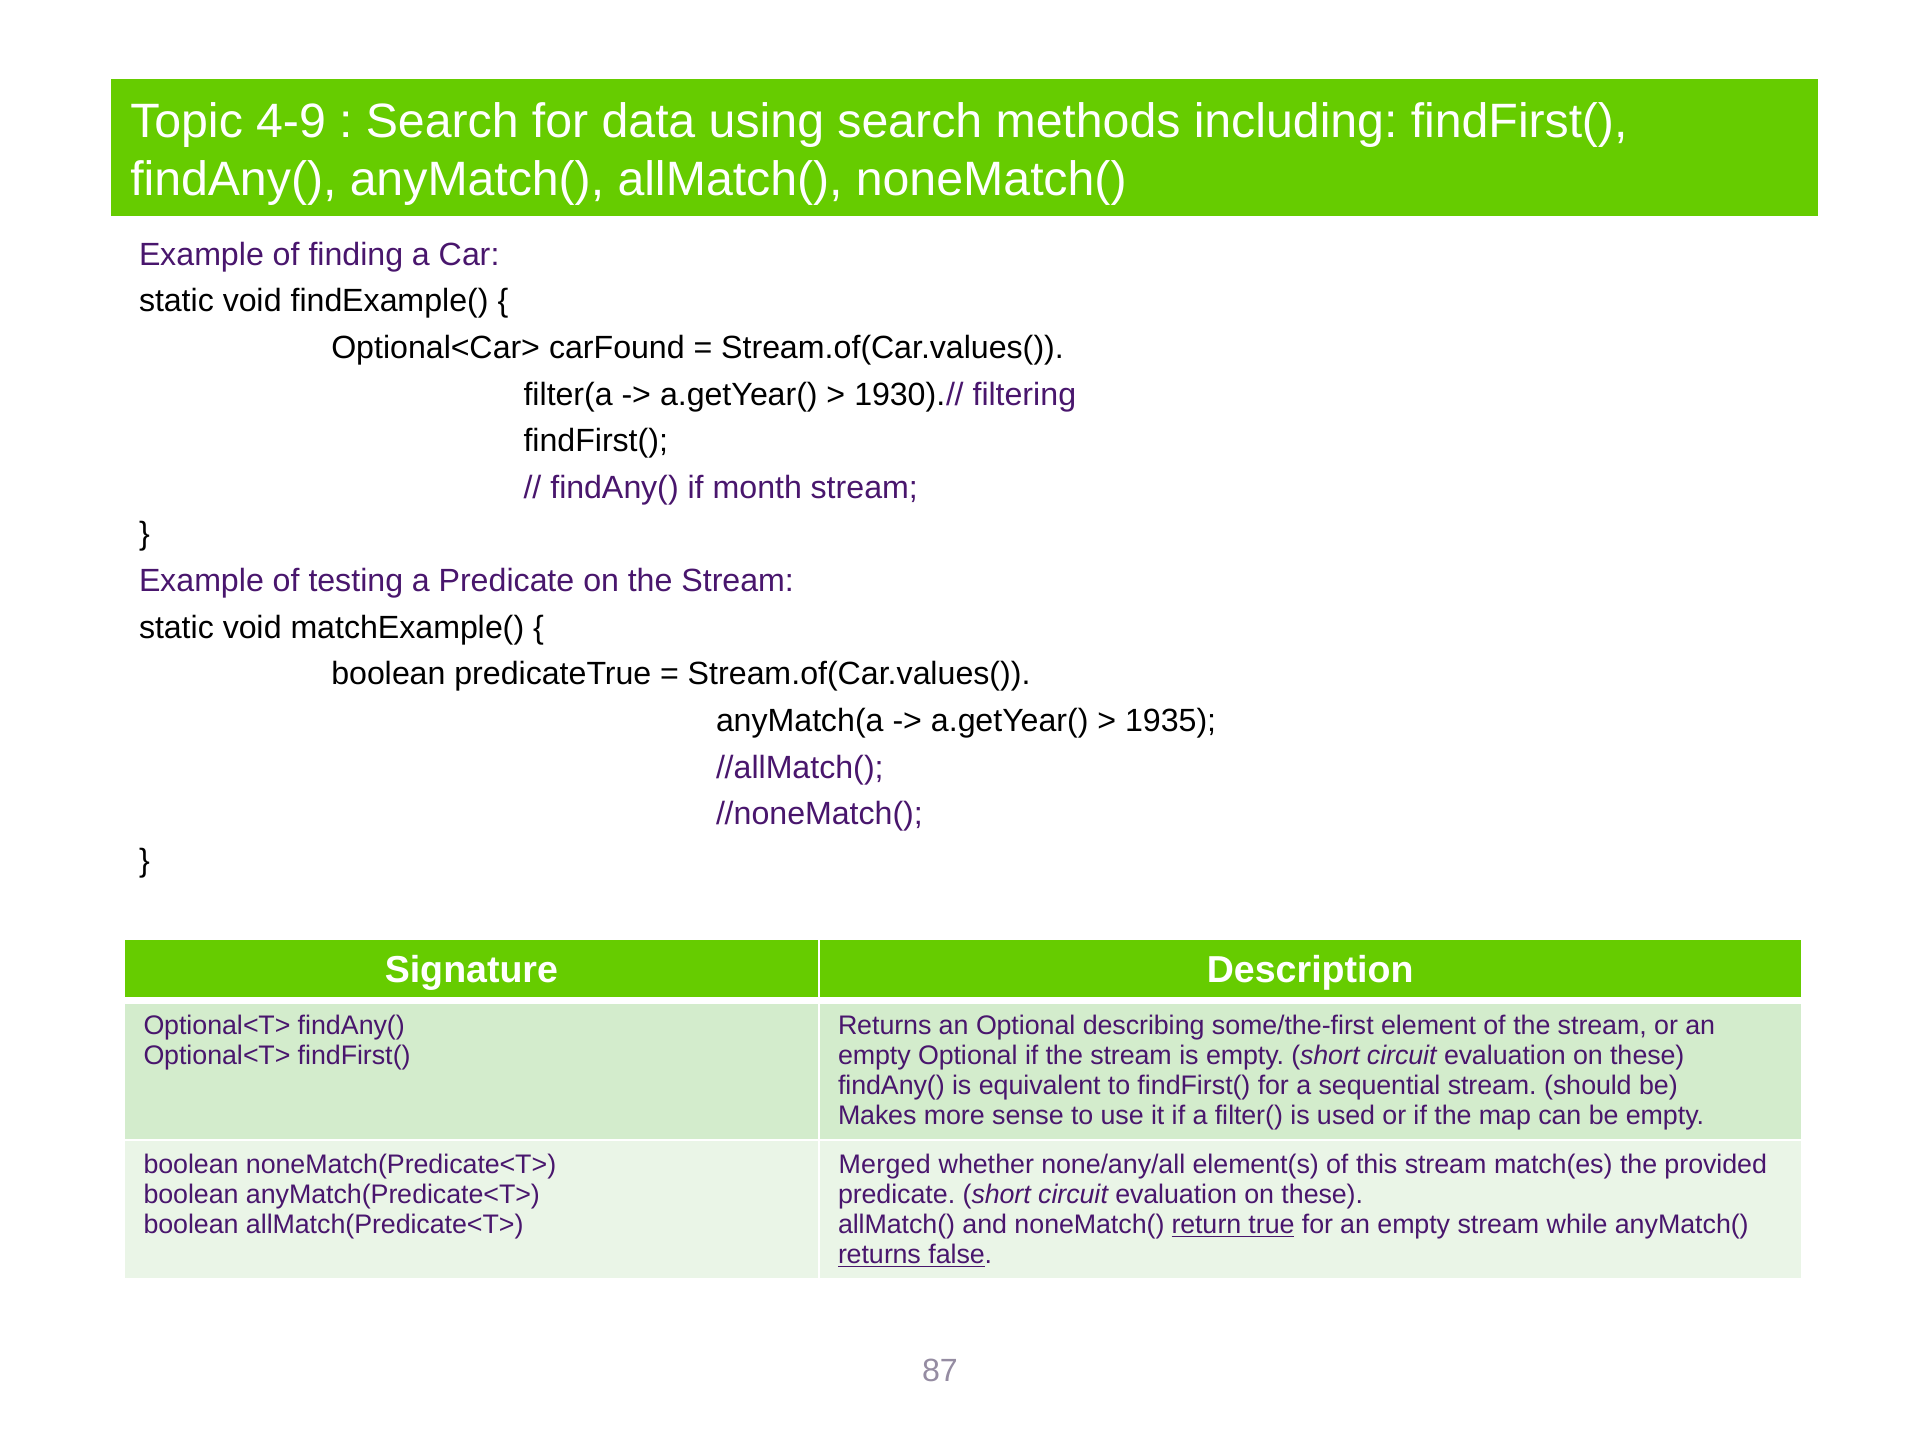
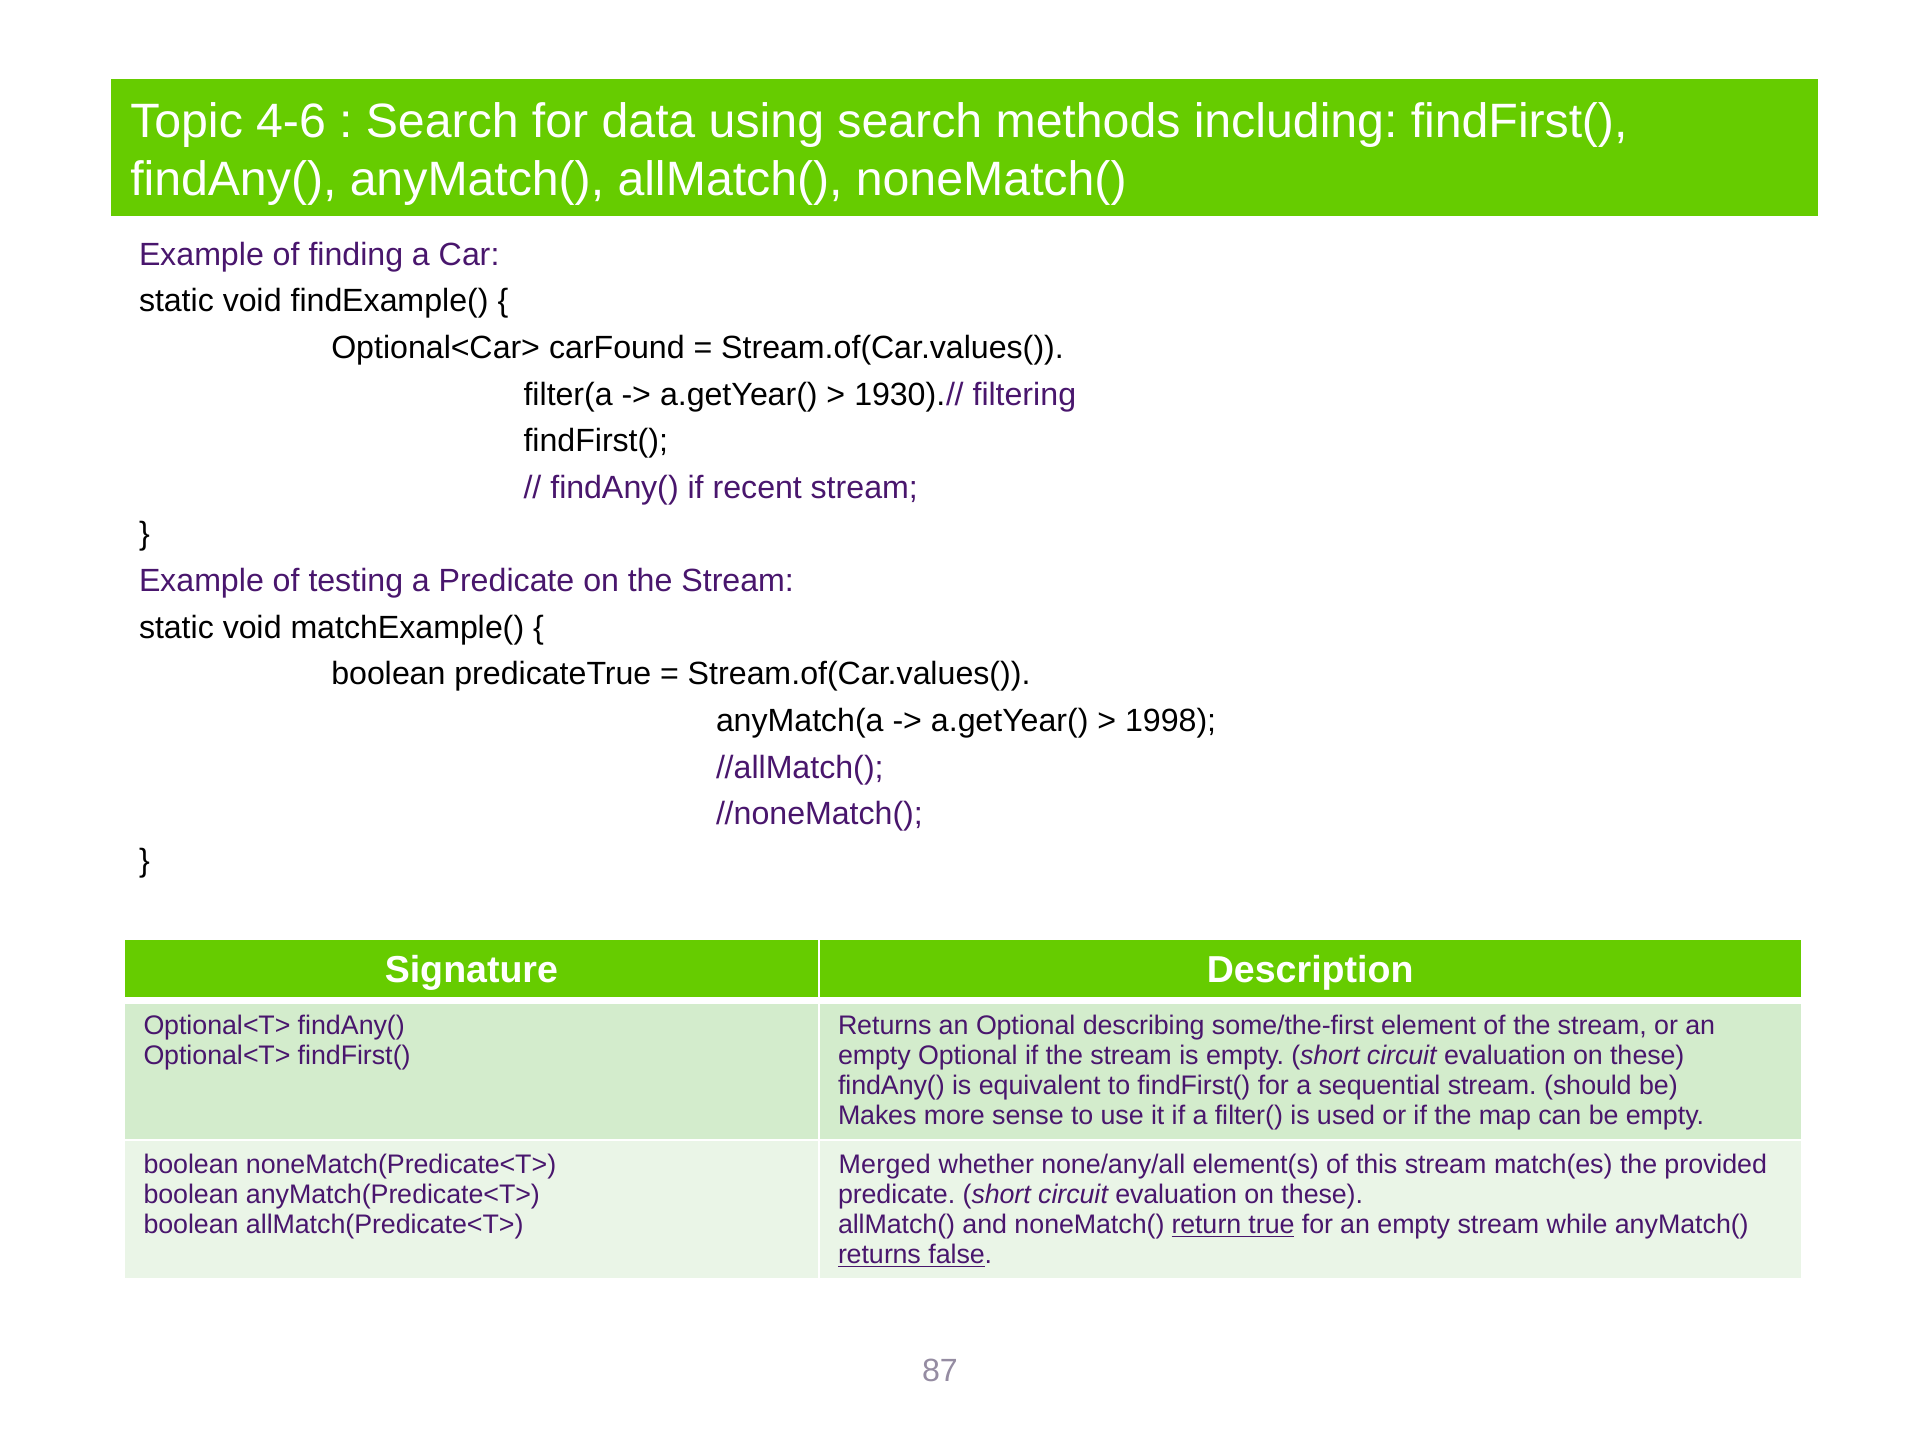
4-9: 4-9 -> 4-6 (291, 122)
month: month -> recent (757, 488)
1935: 1935 -> 1998 (1171, 721)
